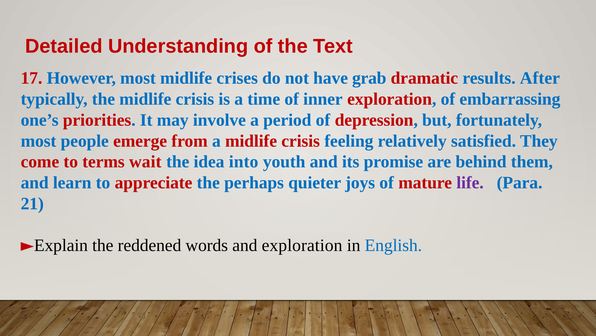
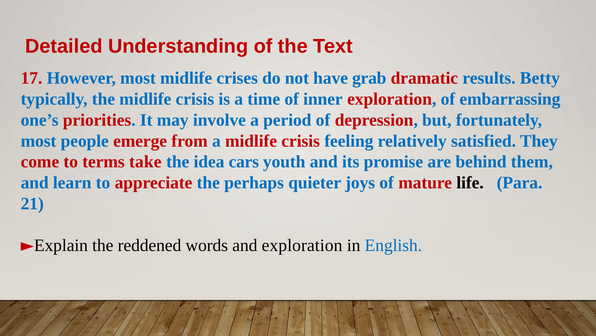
After: After -> Betty (540, 78)
wait: wait -> take (145, 162)
into: into -> cars (244, 162)
life colour: purple -> black (470, 182)
